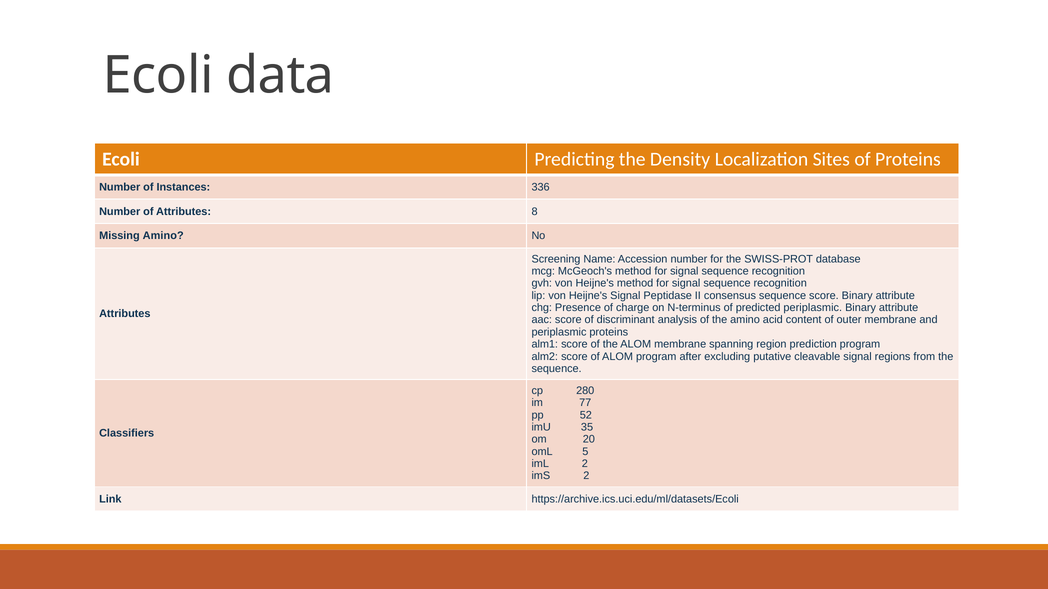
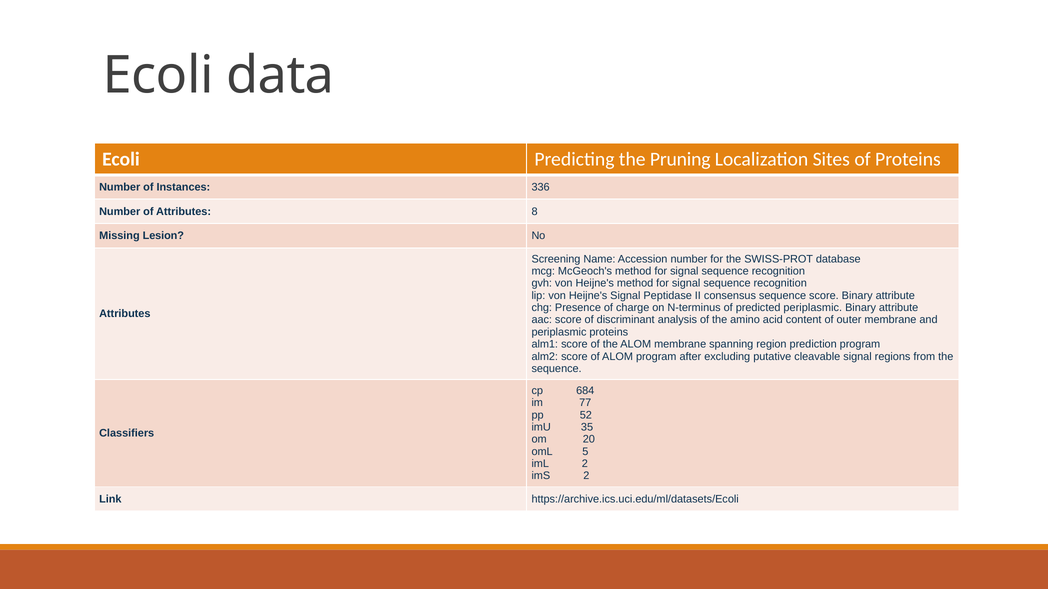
Density: Density -> Pruning (680, 159)
Missing Amino: Amino -> Lesion (163, 236)
280: 280 -> 684 (585, 391)
